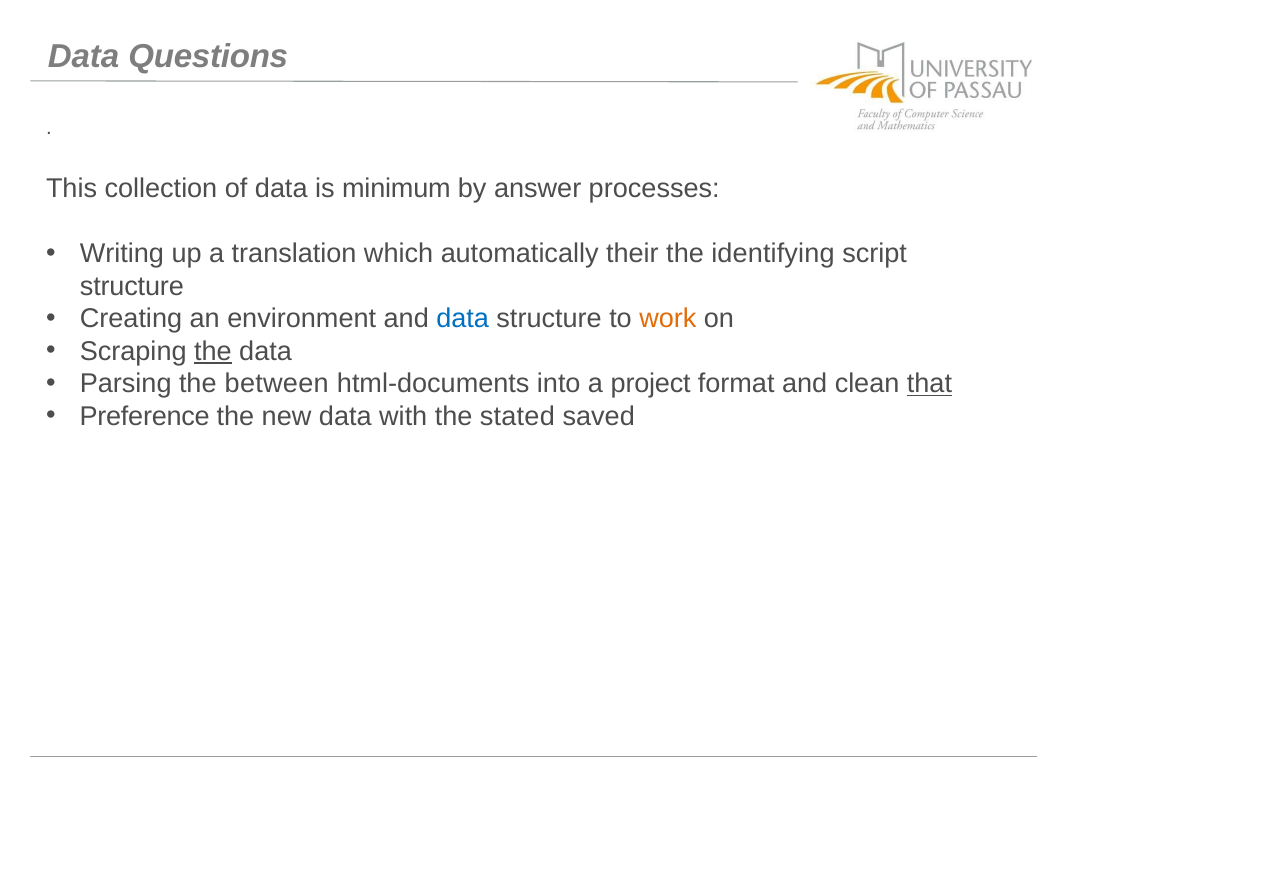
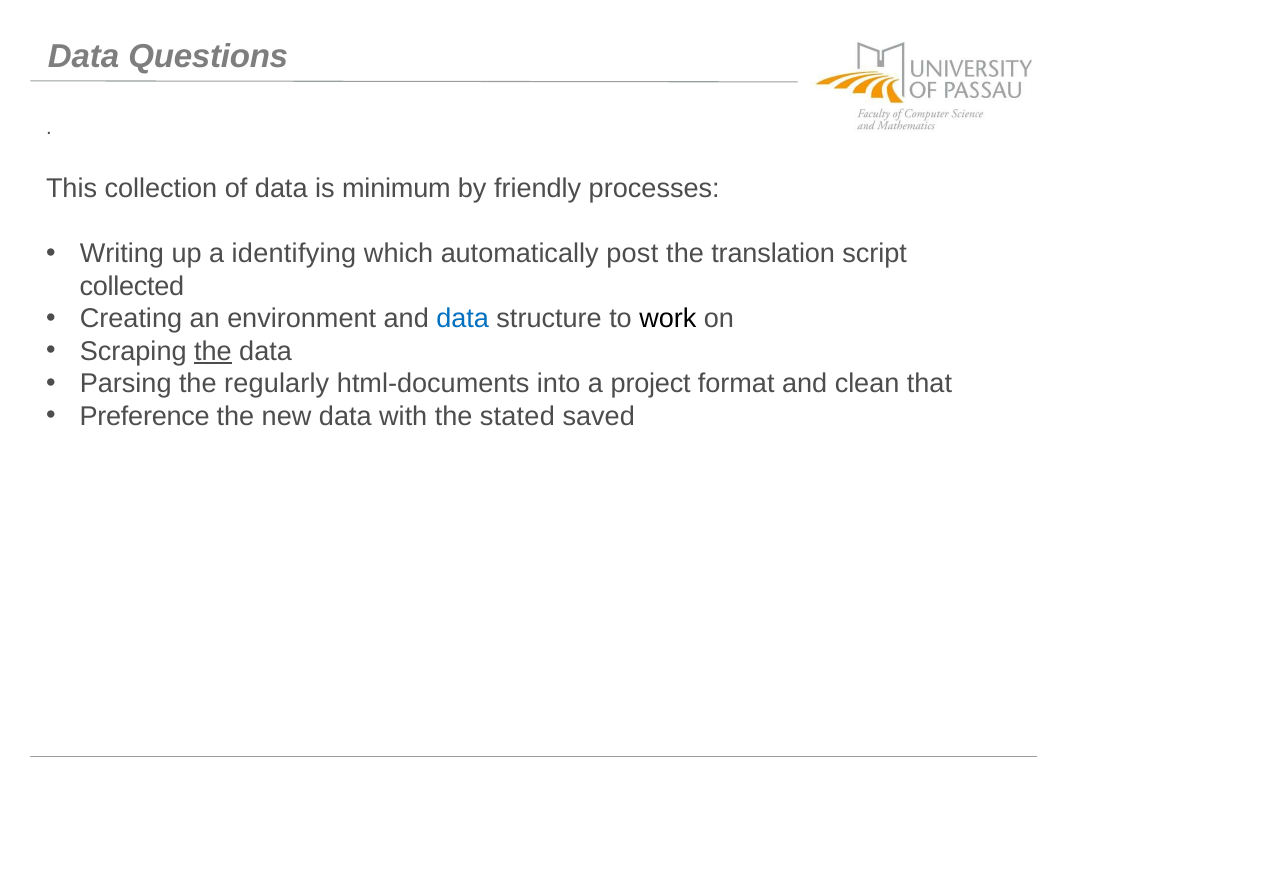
answer: answer -> friendly (538, 189)
translation: translation -> identifying (294, 254)
their: their -> post (632, 254)
identifying: identifying -> translation (773, 254)
structure: structure -> collected (132, 286)
work colour: orange -> black (668, 319)
between: between -> regularly (277, 384)
that underline: present -> none (929, 384)
